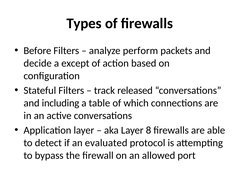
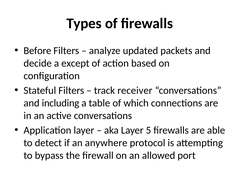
perform: perform -> updated (140, 51)
released: released -> receiver (135, 90)
8: 8 -> 5 (148, 130)
evaluated: evaluated -> anywhere (106, 142)
